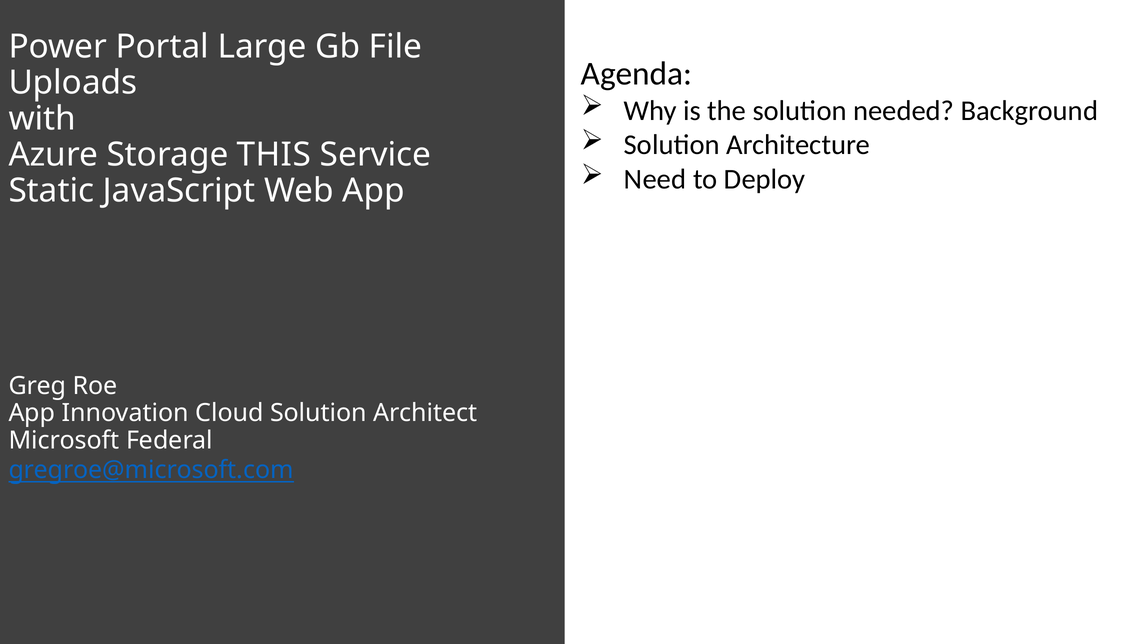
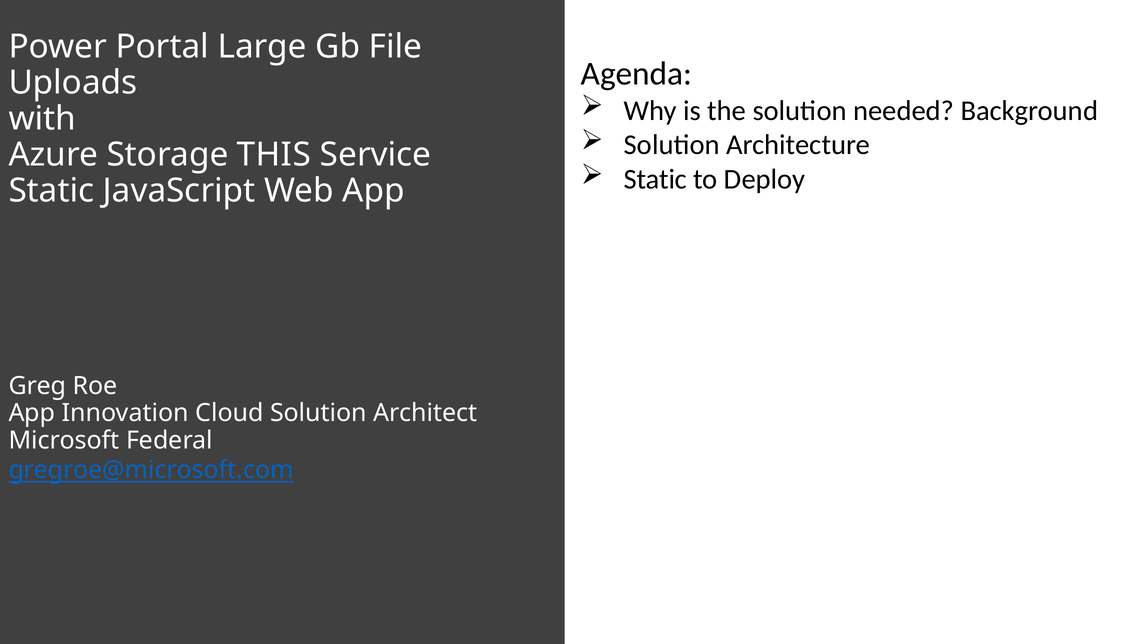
Need: Need -> Static (655, 179)
